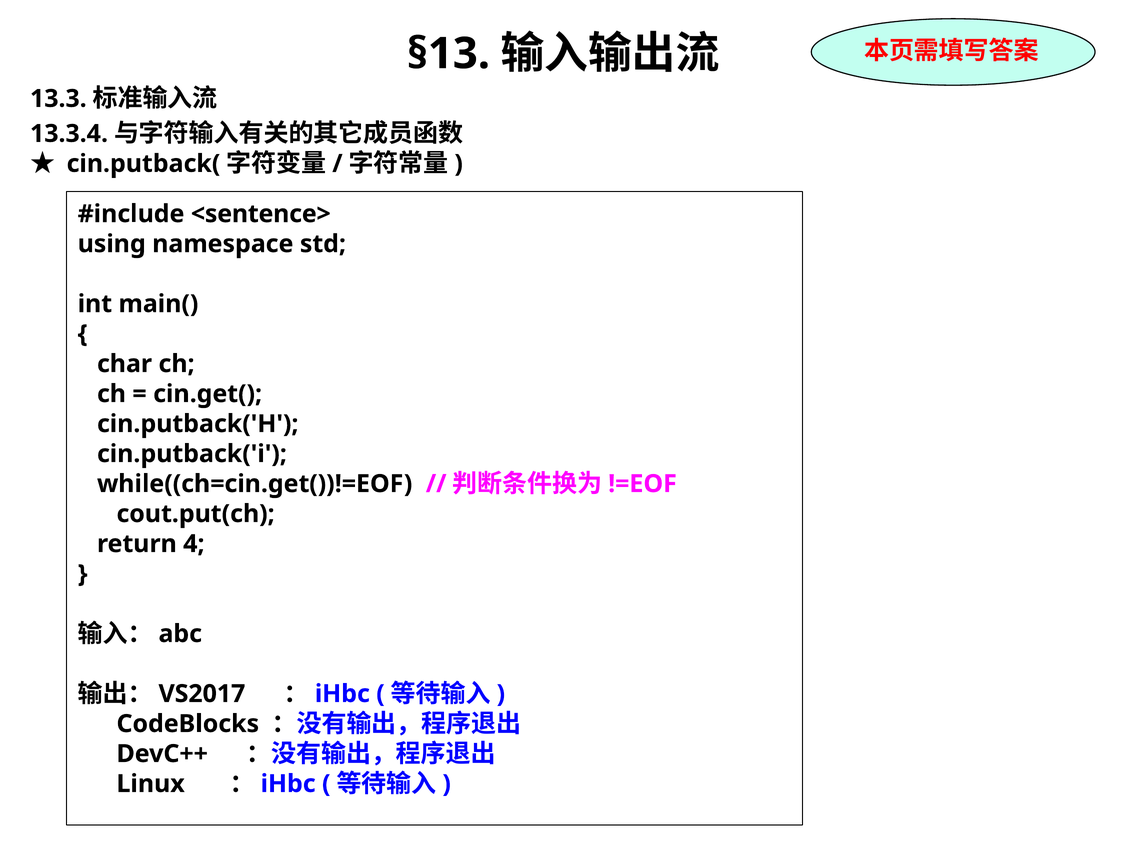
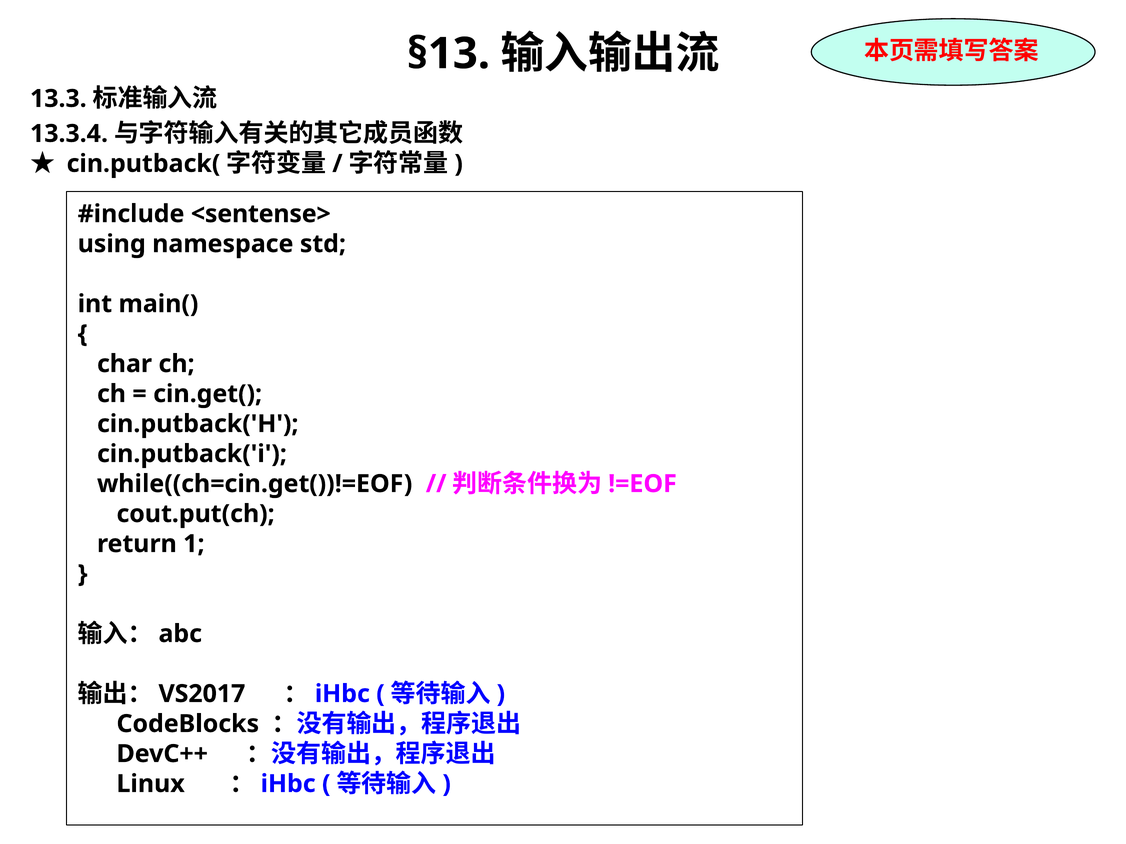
<sentence>: <sentence> -> <sentense> (261, 214)
4: 4 -> 1 (194, 544)
